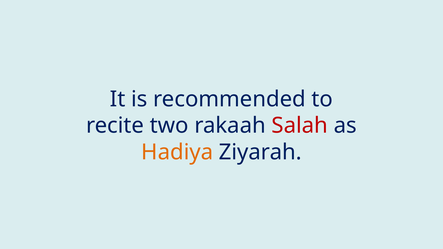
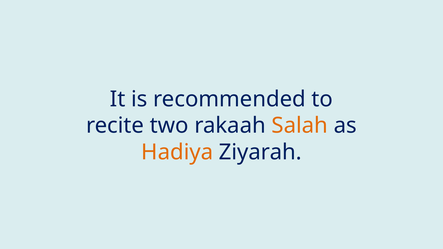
Salah colour: red -> orange (300, 126)
